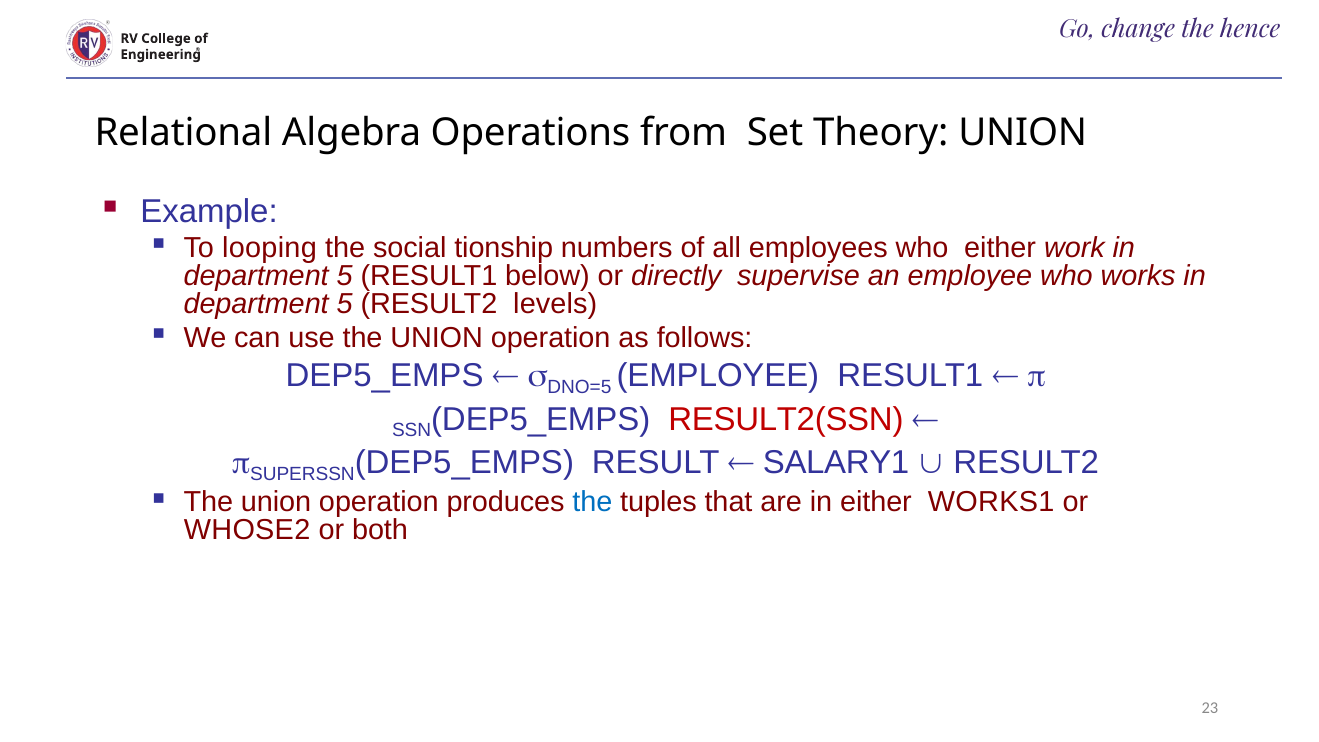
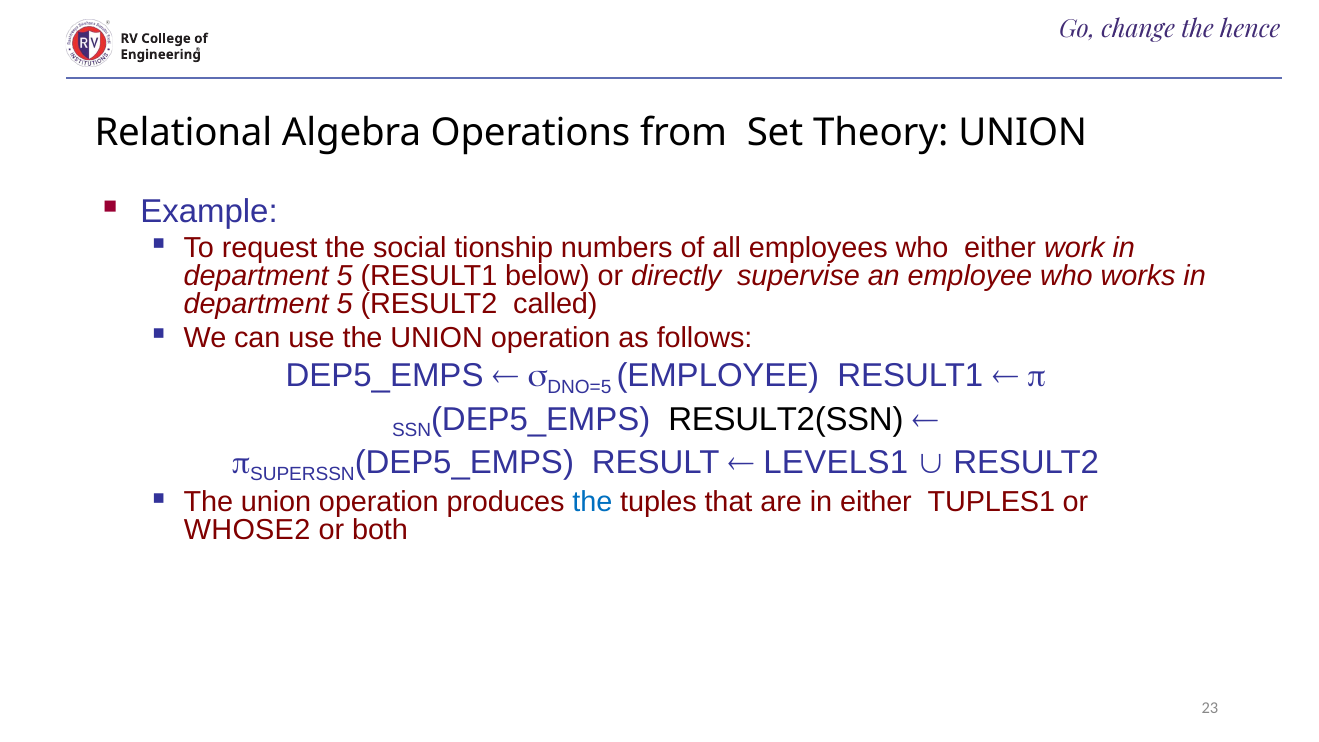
looping: looping -> request (270, 248)
levels: levels -> called (555, 304)
RESULT2(SSN colour: red -> black (786, 419)
SALARY1: SALARY1 -> LEVELS1 (836, 463)
WORKS1: WORKS1 -> TUPLES1 (991, 502)
